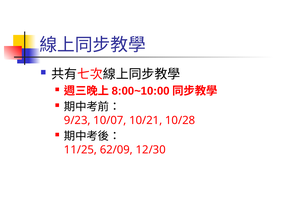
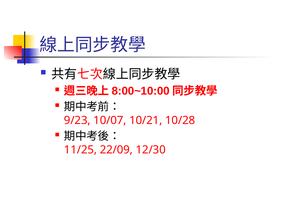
62/09: 62/09 -> 22/09 (116, 149)
